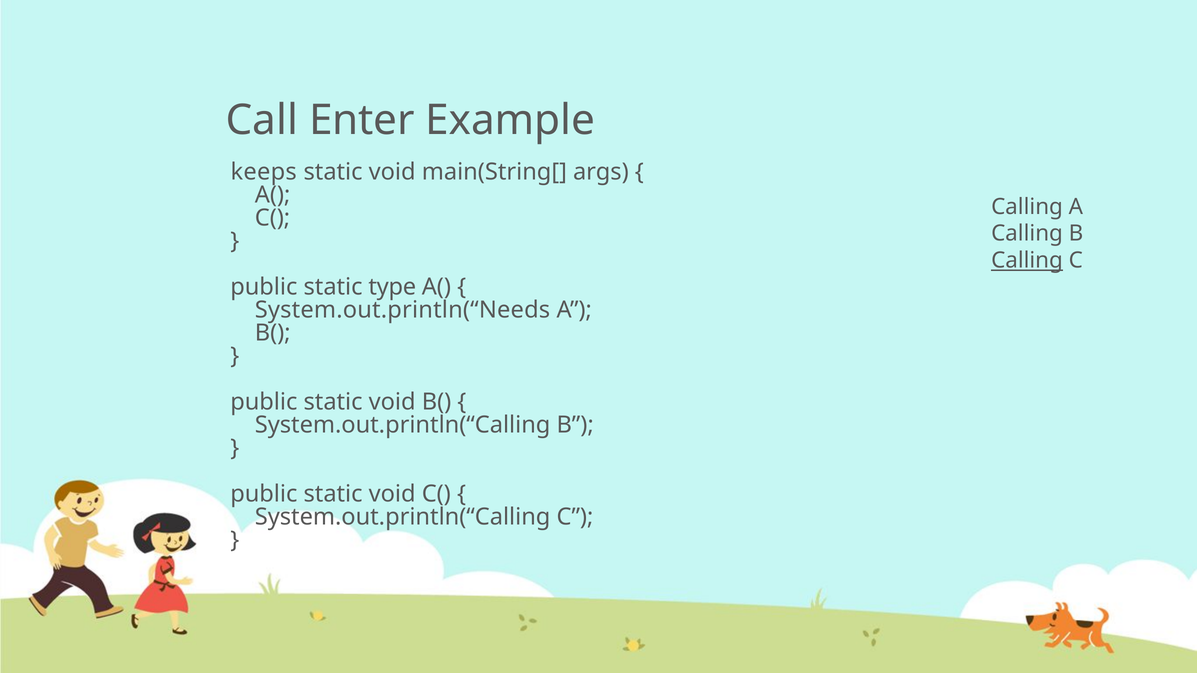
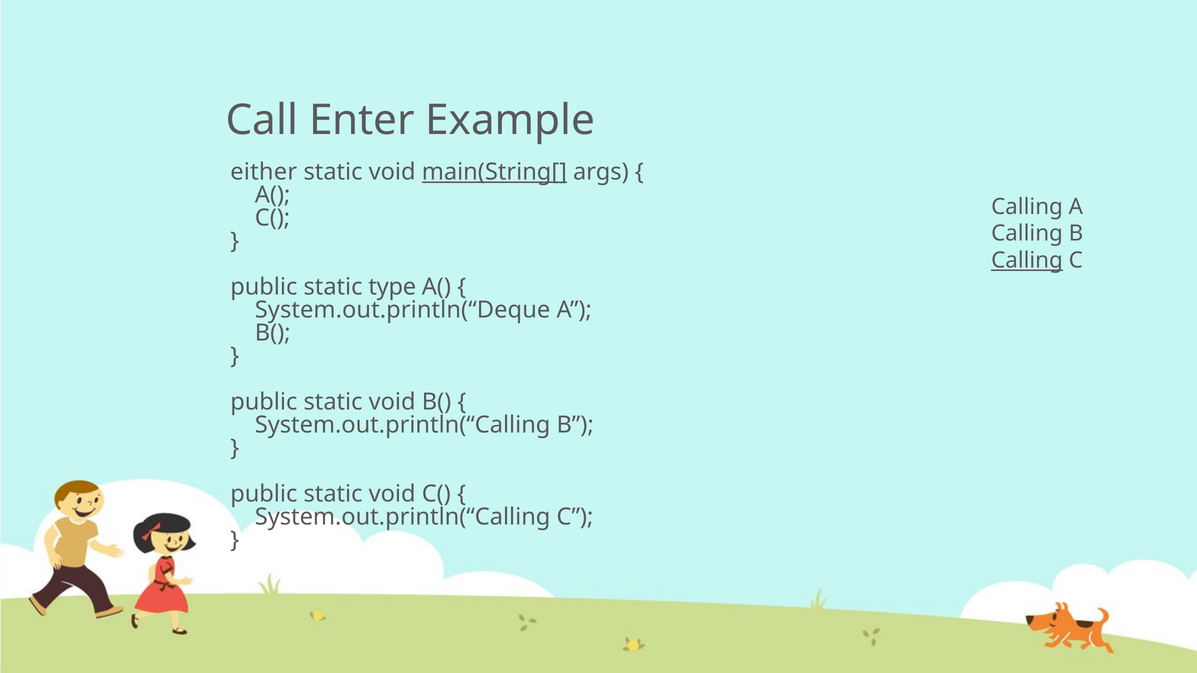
keeps: keeps -> either (264, 172)
main(String[ underline: none -> present (494, 172)
System.out.println(“Needs: System.out.println(“Needs -> System.out.println(“Deque (403, 310)
